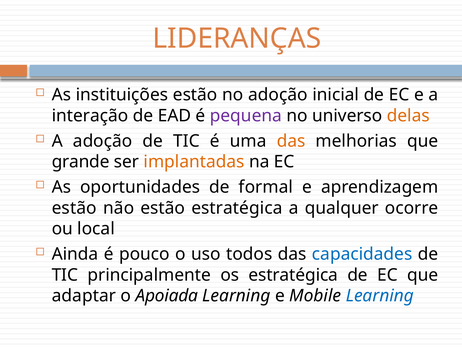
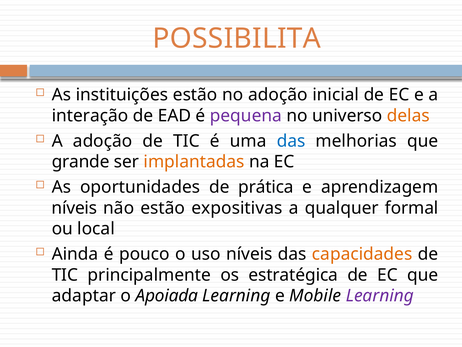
LIDERANÇAS: LIDERANÇAS -> POSSIBILITA (237, 39)
das colour: orange -> blue (291, 141)
formal: formal -> prática (266, 187)
estão: estão -> níveis (74, 208)
estão estratégica: estratégica -> expositivas (237, 208)
ocorre: ocorre -> formal (412, 208)
uso todos: todos -> níveis (249, 254)
capacidades colour: blue -> orange (362, 254)
Learning colour: blue -> purple (380, 295)
